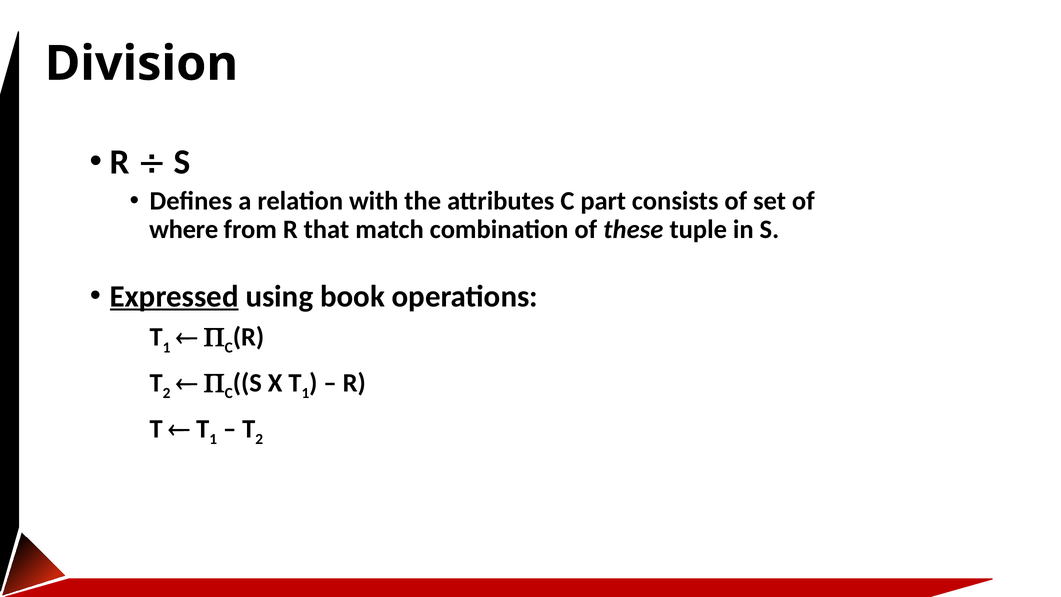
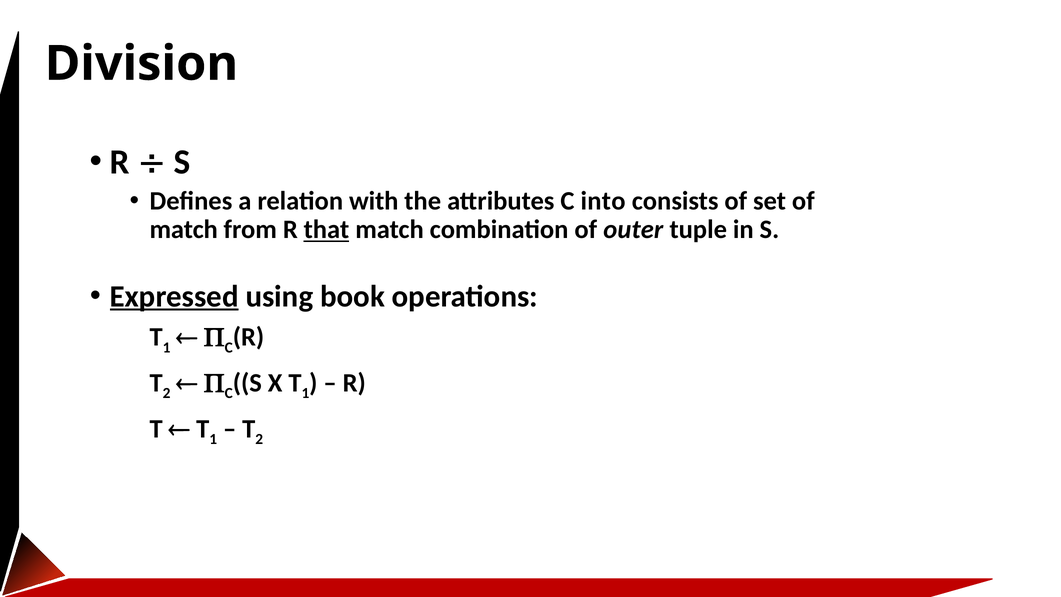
part: part -> into (603, 201)
where: where -> match (184, 230)
that underline: none -> present (326, 230)
these: these -> outer (633, 230)
